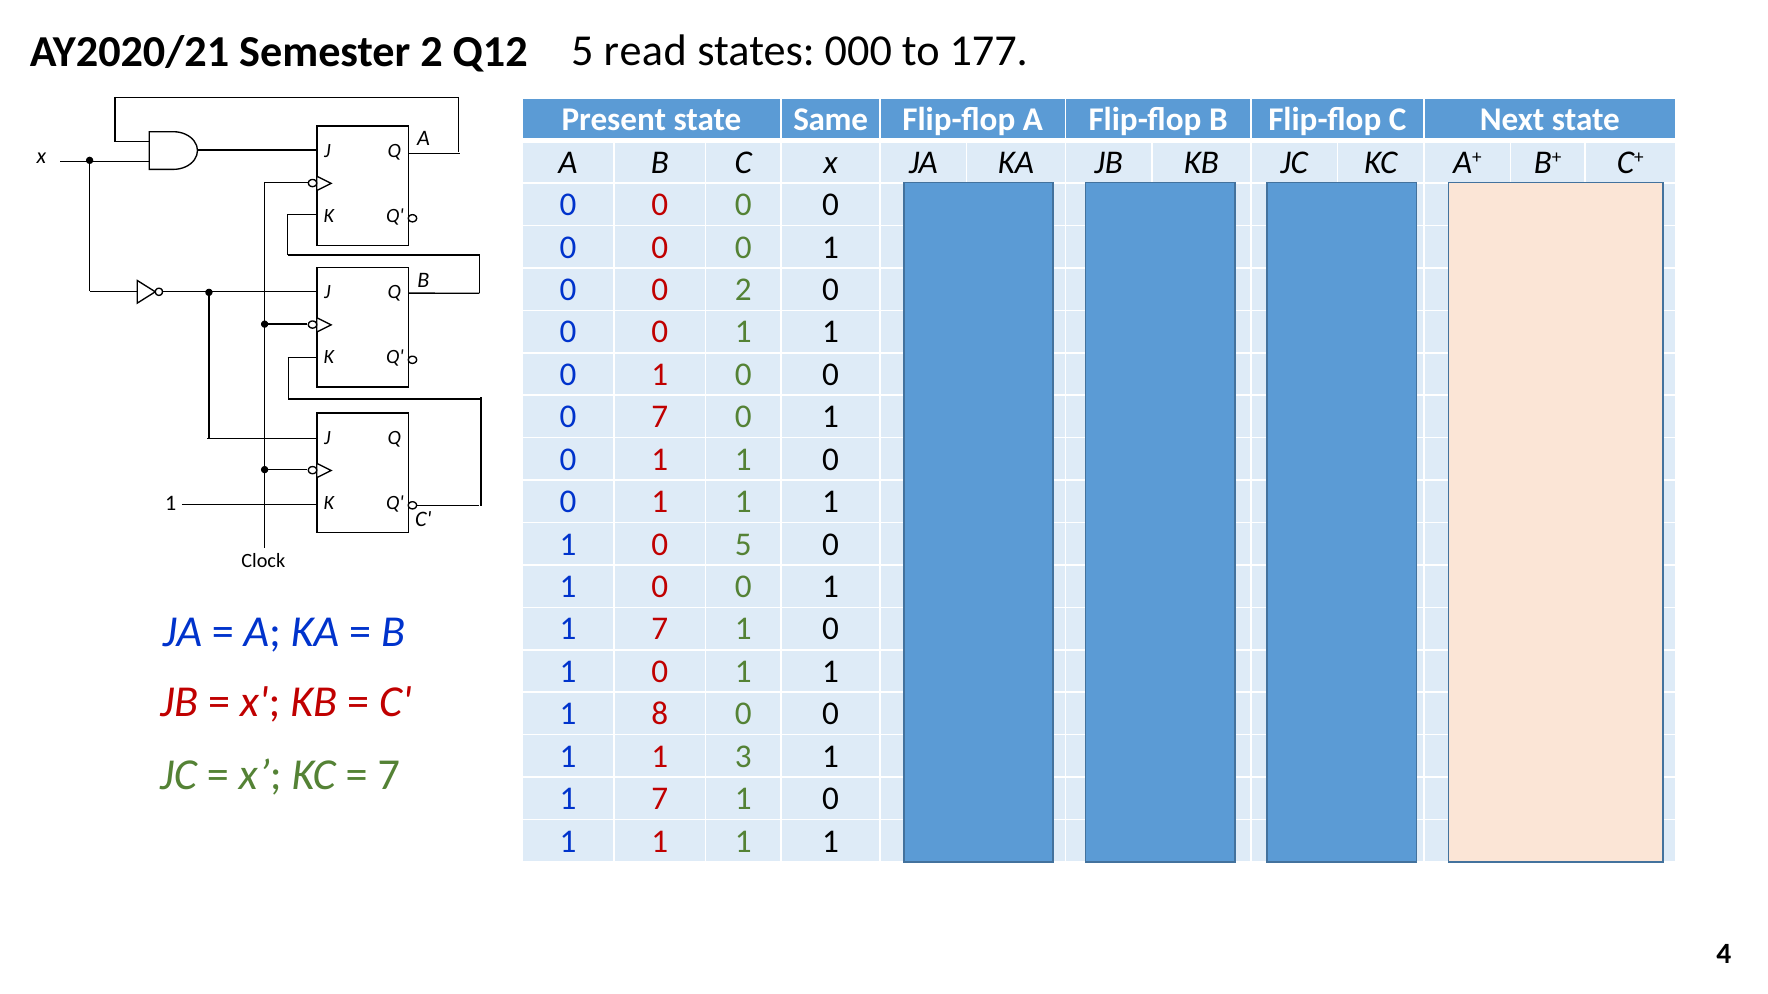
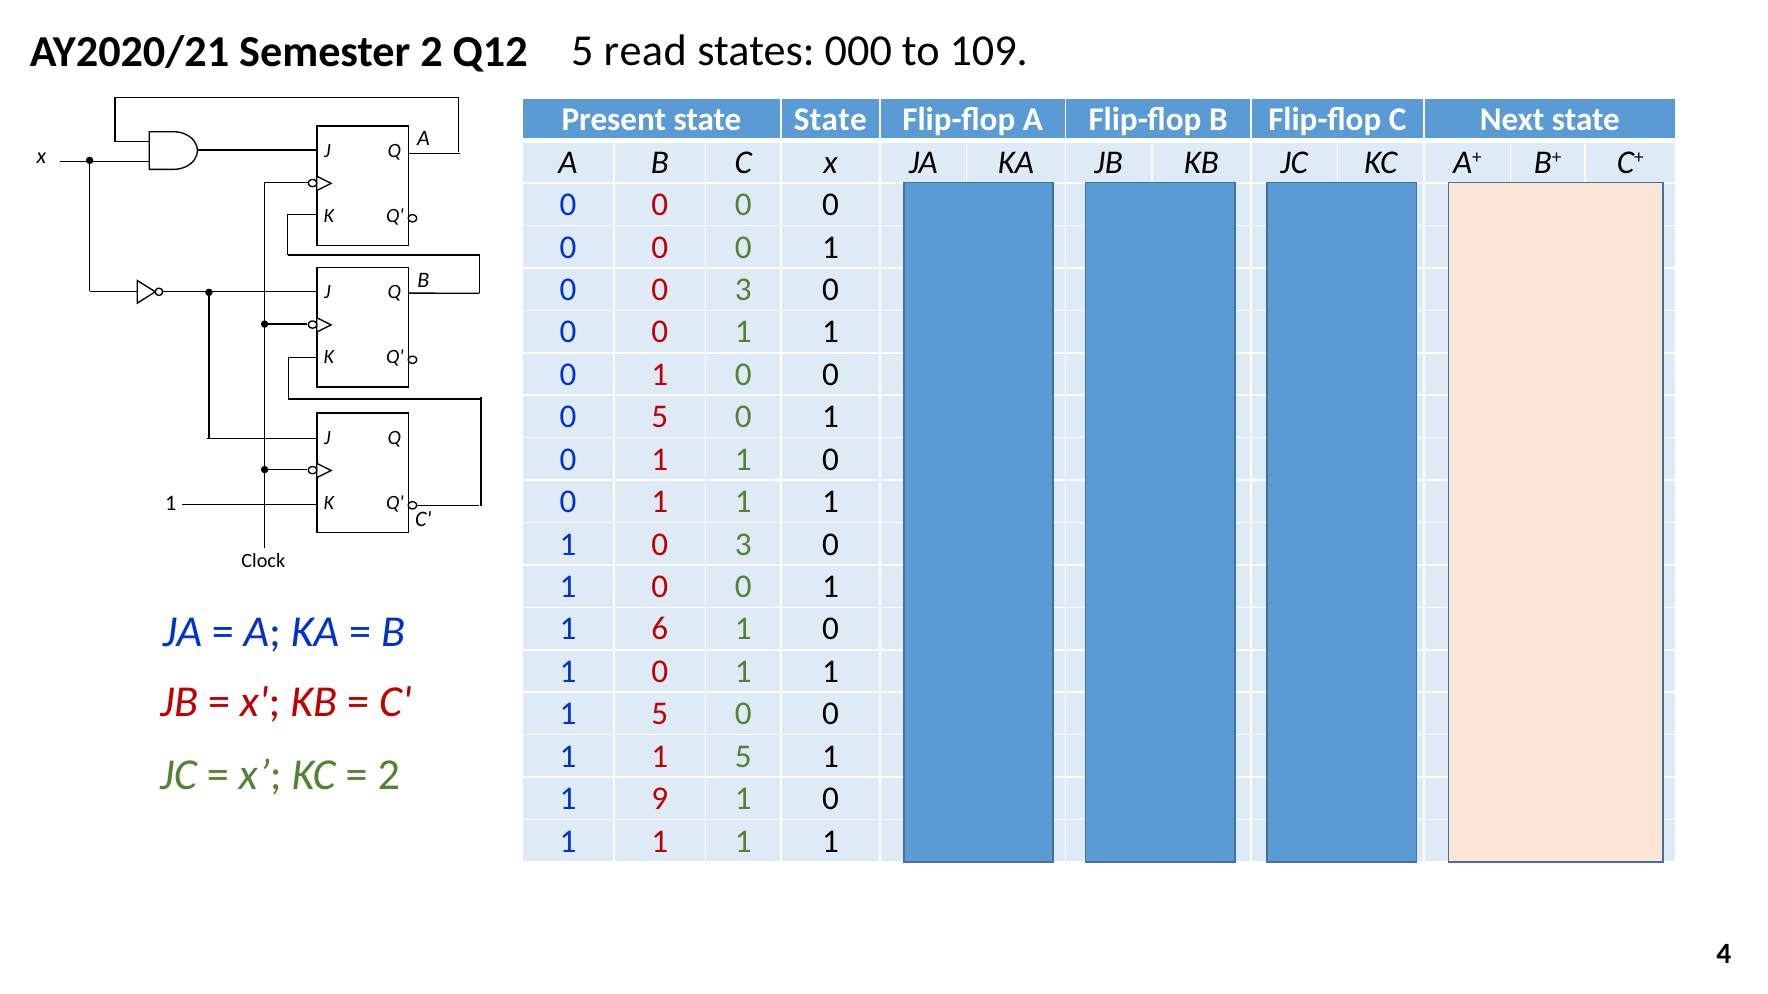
177: 177 -> 109 (989, 51)
state Same: Same -> State (830, 120)
0 0 2: 2 -> 3 (743, 290)
0 7: 7 -> 5 (660, 417)
1 0 5: 5 -> 3 (743, 544)
7: 7 -> 6 (660, 629)
8: 8 -> 5 (660, 714)
1 1 3: 3 -> 5 (743, 757)
7: 7 -> 2 (389, 775)
7: 7 -> 9 (660, 799)
